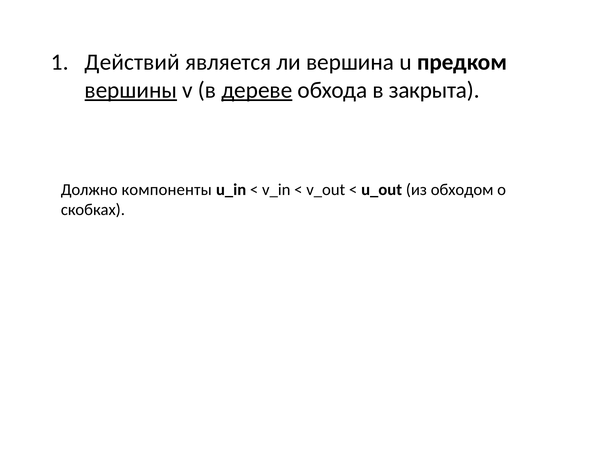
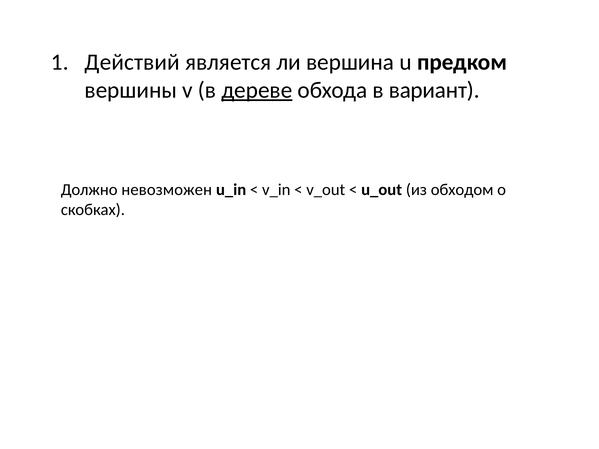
вершины underline: present -> none (131, 90)
закрыта: закрыта -> вариант (434, 90)
компоненты: компоненты -> невозможен (167, 190)
